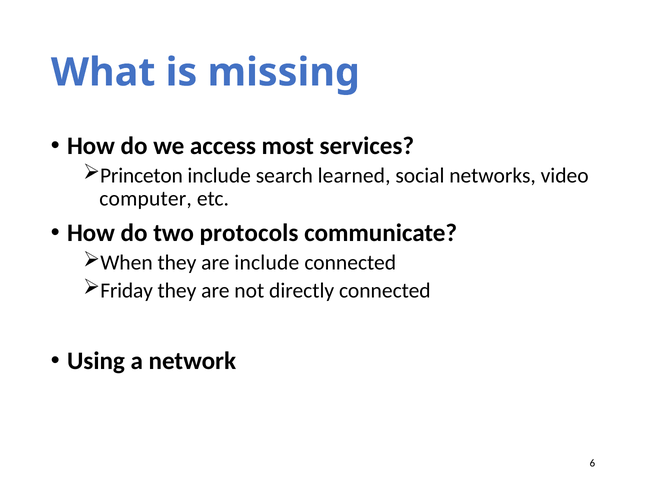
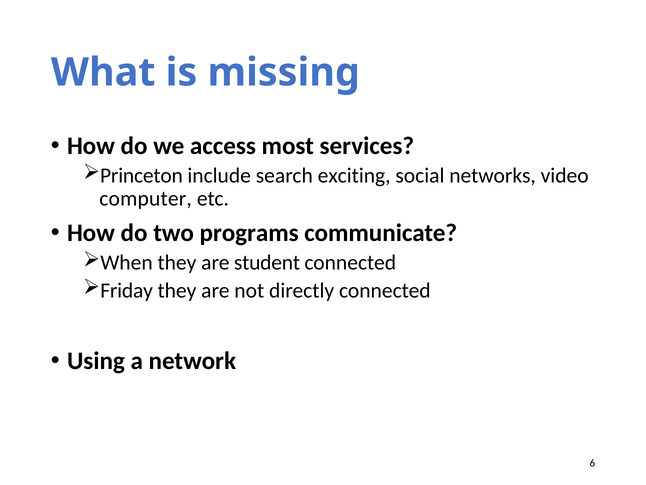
learned: learned -> exciting (354, 175)
protocols: protocols -> programs (249, 233)
are include: include -> student (267, 262)
